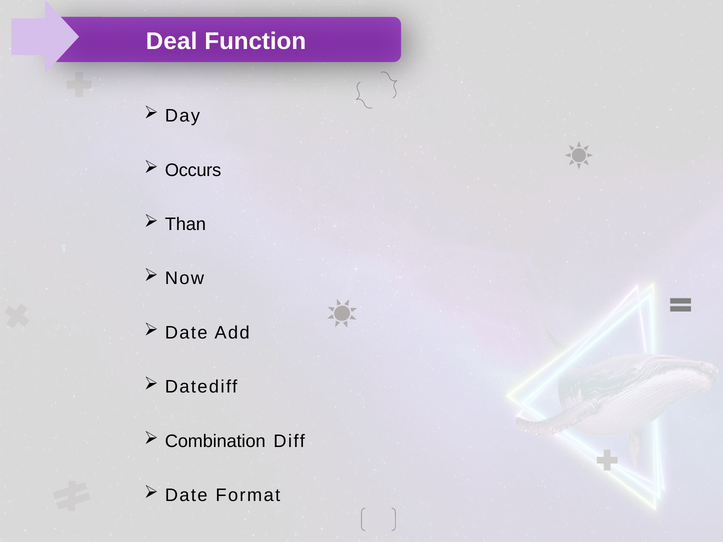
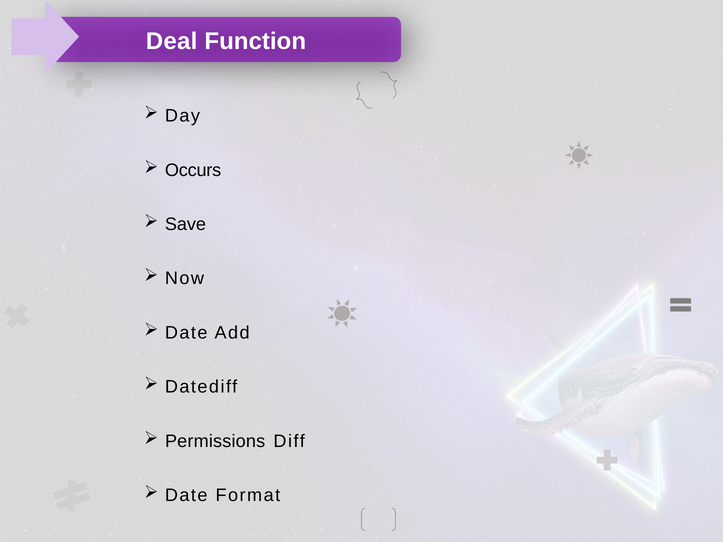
Than: Than -> Save (185, 224)
Combination: Combination -> Permissions (215, 441)
